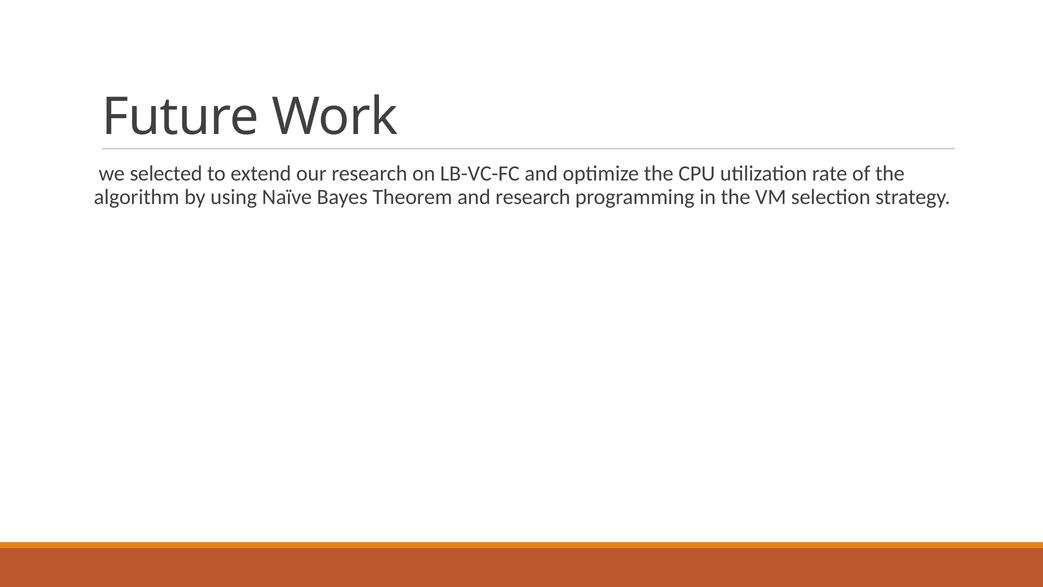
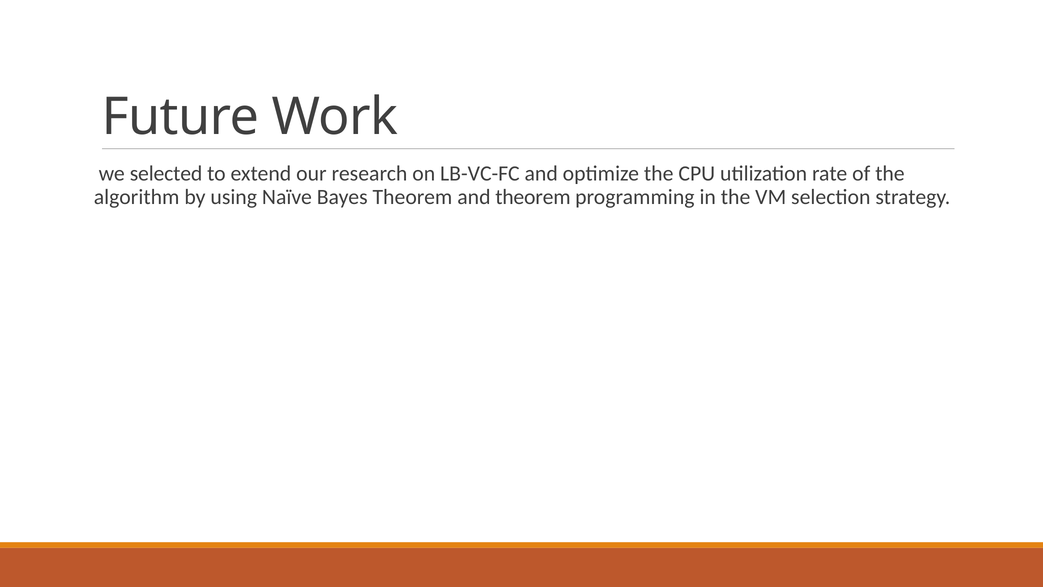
and research: research -> theorem (533, 197)
